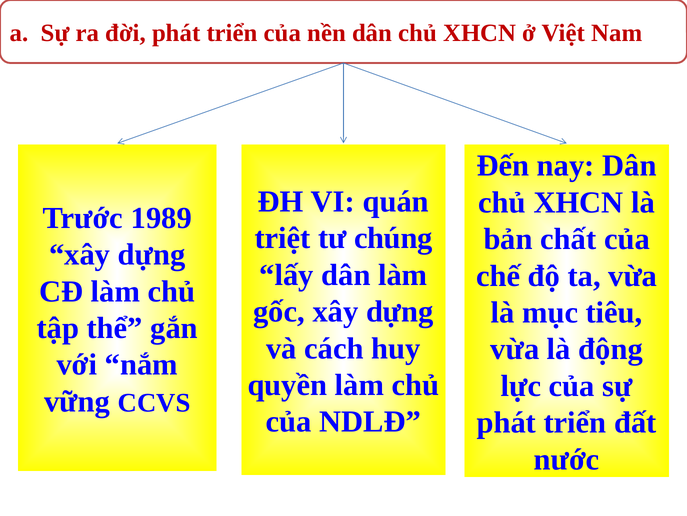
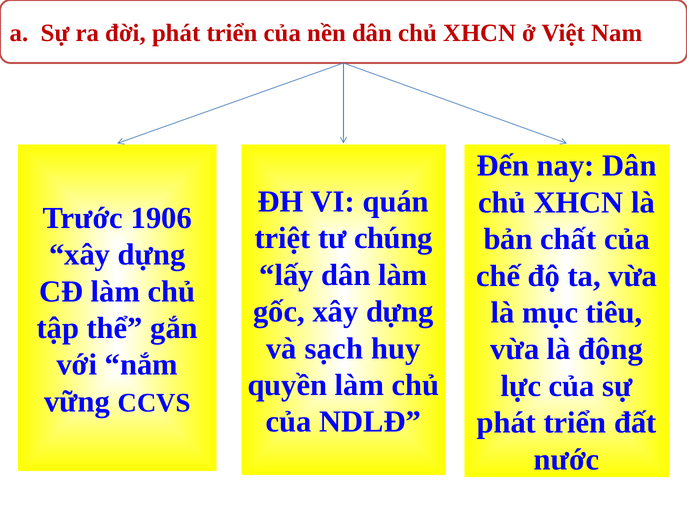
1989: 1989 -> 1906 (161, 218)
cách: cách -> sạch (334, 348)
